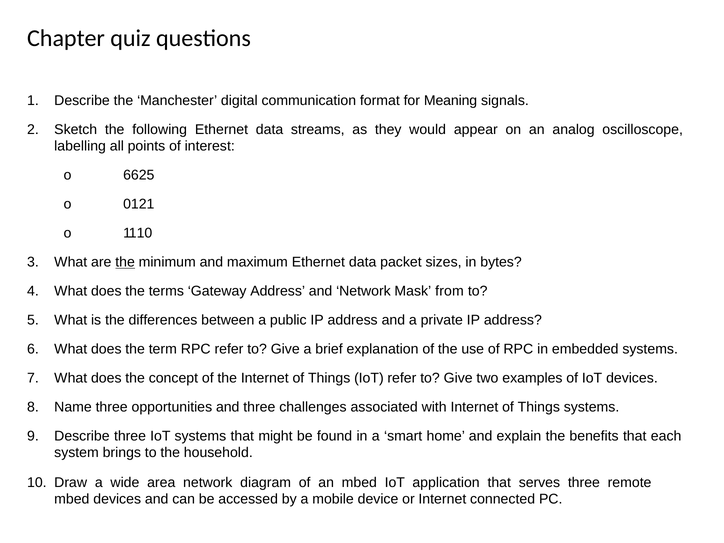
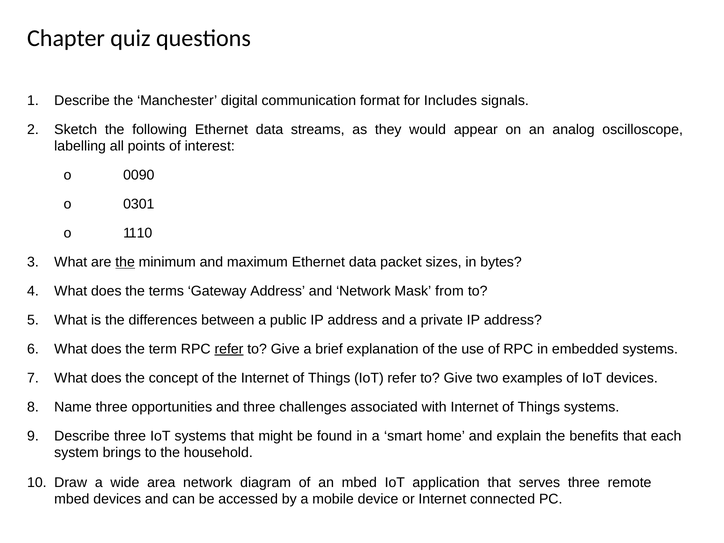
Meaning: Meaning -> Includes (450, 100)
6625: 6625 -> 0090 (139, 175)
0121: 0121 -> 0301 (139, 204)
refer underline: none -> present (229, 349)
